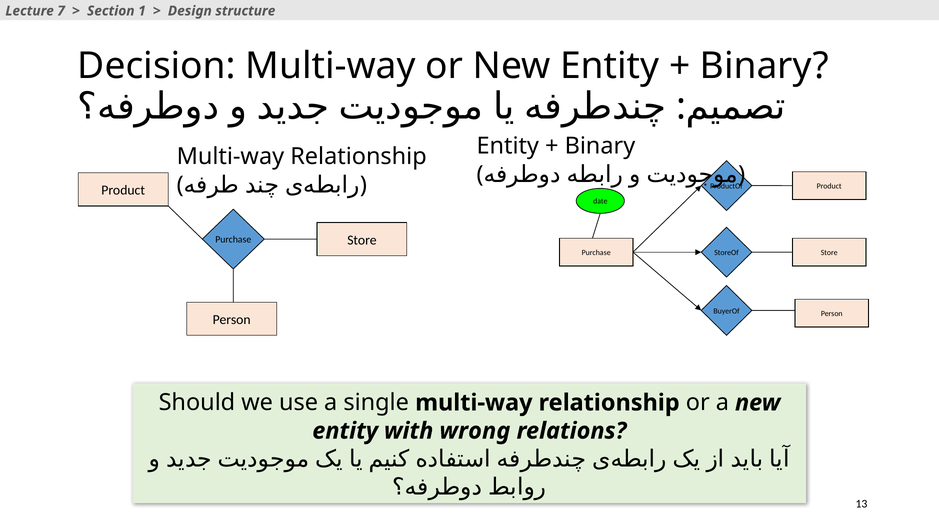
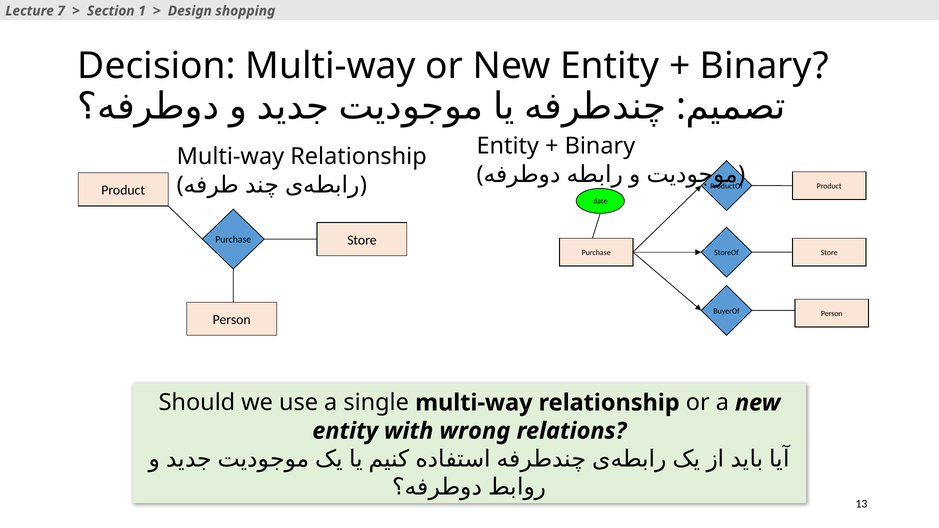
structure: structure -> shopping (245, 11)
